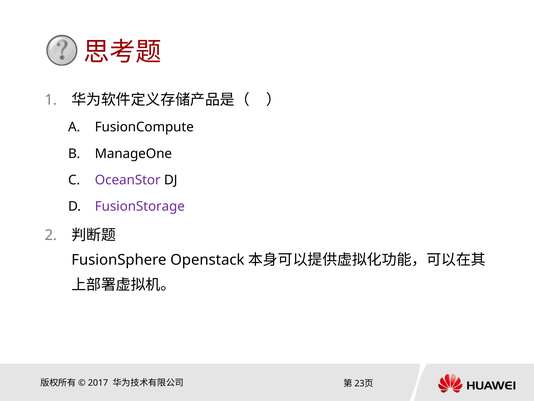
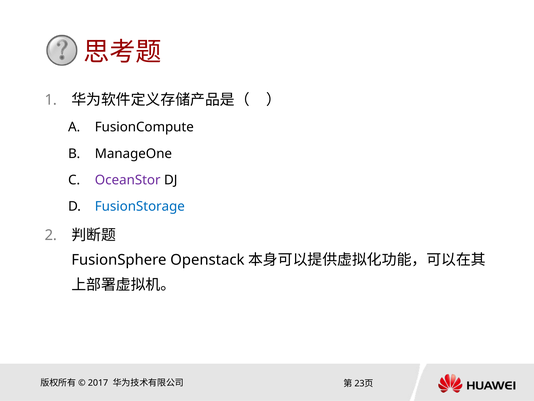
FusionStorage colour: purple -> blue (140, 206)
